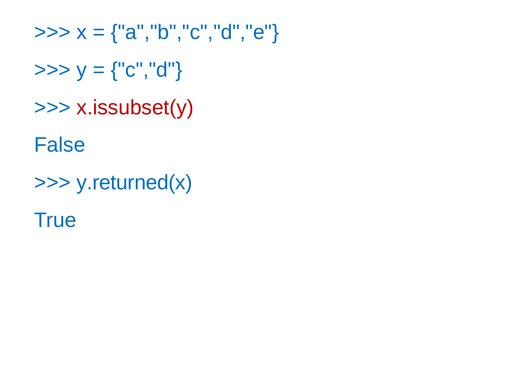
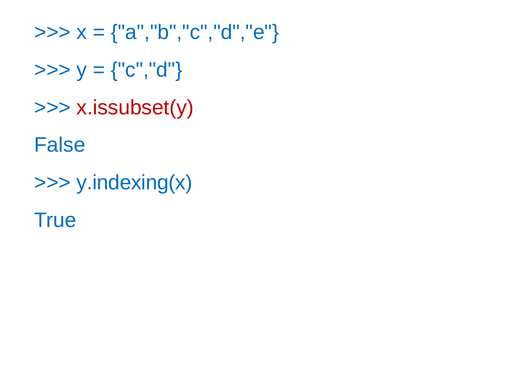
y.returned(x: y.returned(x -> y.indexing(x (135, 182)
